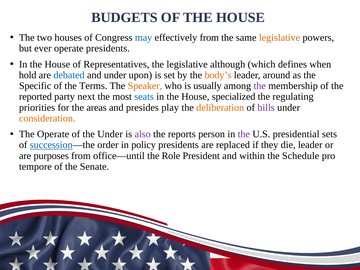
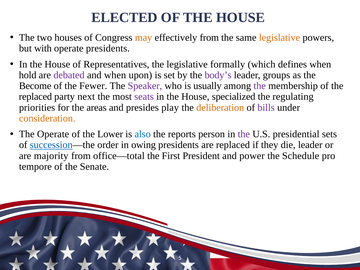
BUDGETS: BUDGETS -> ELECTED (125, 17)
may colour: blue -> orange (144, 38)
ever: ever -> with (43, 48)
although: although -> formally (228, 64)
debated colour: blue -> purple (69, 75)
and under: under -> when (115, 75)
body’s colour: orange -> purple (218, 75)
around: around -> groups (277, 75)
Specific: Specific -> Become (35, 86)
Terms: Terms -> Fewer (93, 86)
Speaker colour: orange -> purple (145, 86)
reported: reported -> replaced (35, 97)
seats colour: blue -> purple (144, 97)
the Under: Under -> Lower (110, 134)
also colour: purple -> blue (143, 134)
policy: policy -> owing (144, 145)
purposes: purposes -> majority (51, 156)
office—until: office—until -> office—total (119, 156)
Role: Role -> First (171, 156)
within: within -> power (252, 156)
